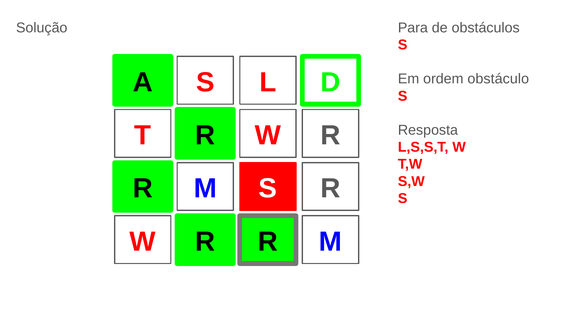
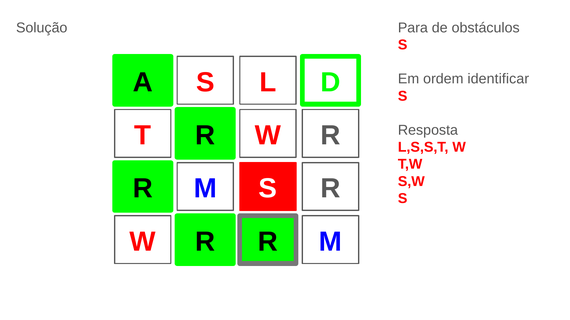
obstáculo: obstáculo -> identificar (498, 79)
